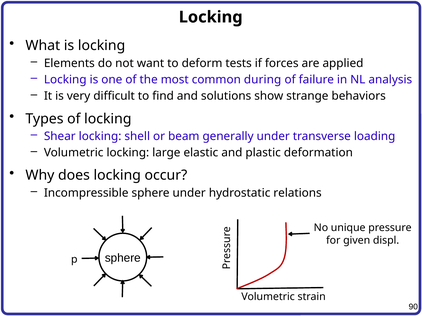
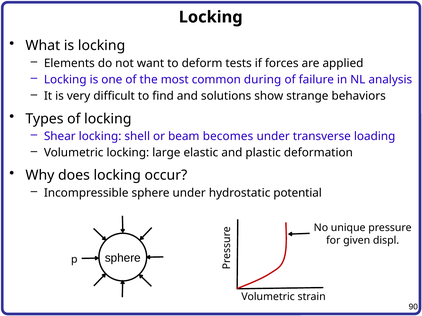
generally: generally -> becomes (228, 137)
relations: relations -> potential (298, 193)
